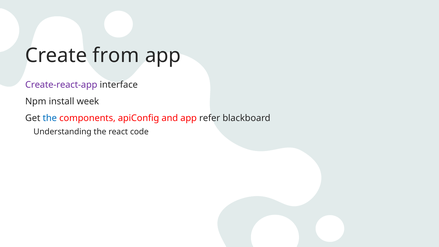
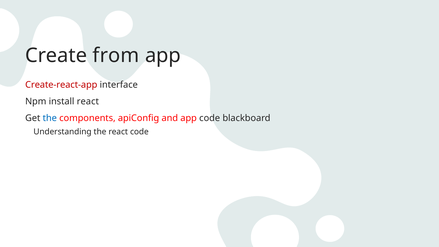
Create-react-app colour: purple -> red (61, 85)
install week: week -> react (88, 101)
app refer: refer -> code (210, 118)
